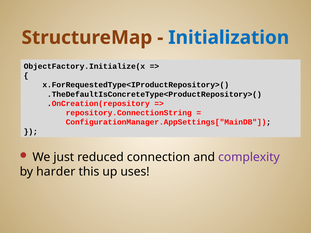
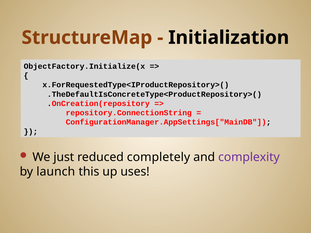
Initialization colour: blue -> black (229, 38)
connection: connection -> completely (159, 157)
harder: harder -> launch (56, 172)
